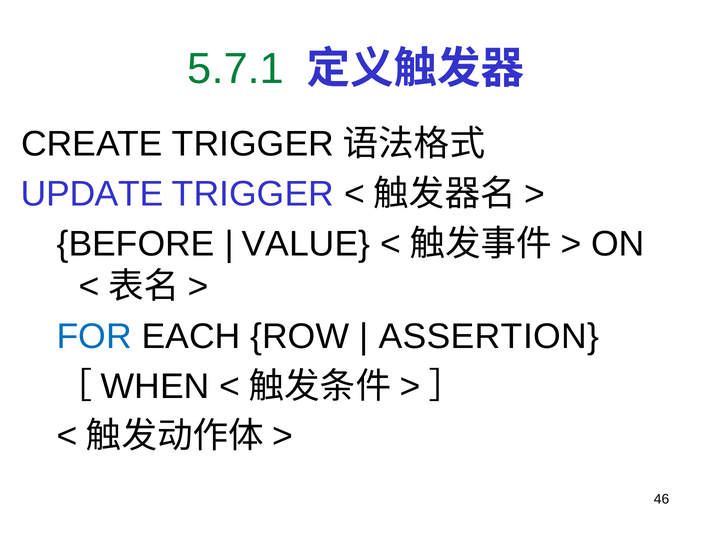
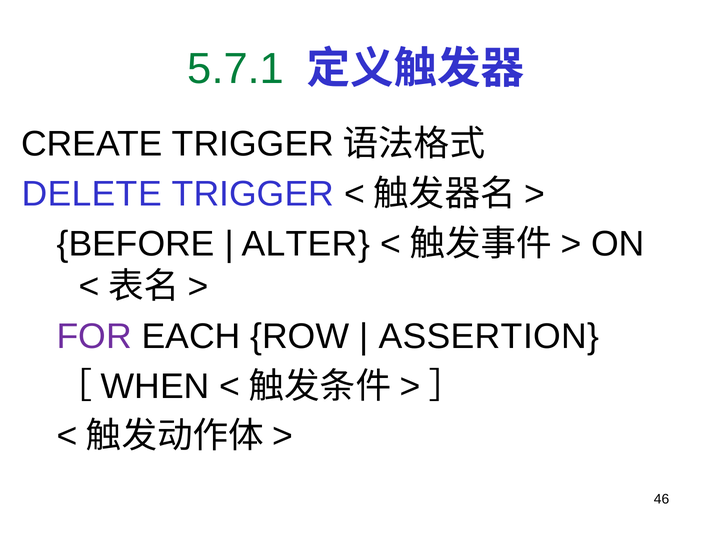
UPDATE: UPDATE -> DELETE (92, 194)
VALUE: VALUE -> ALTER (306, 244)
FOR colour: blue -> purple (94, 336)
